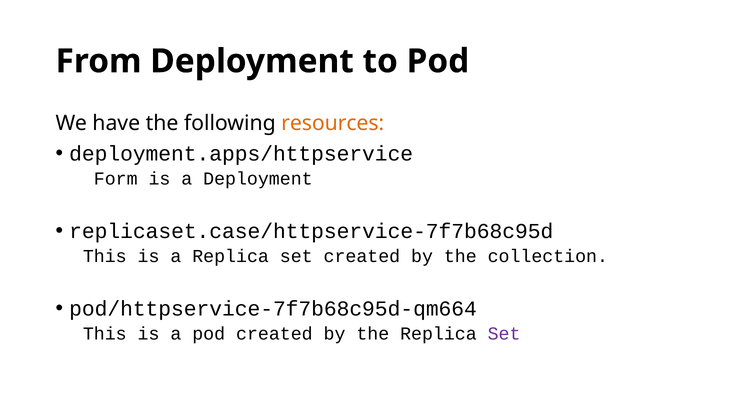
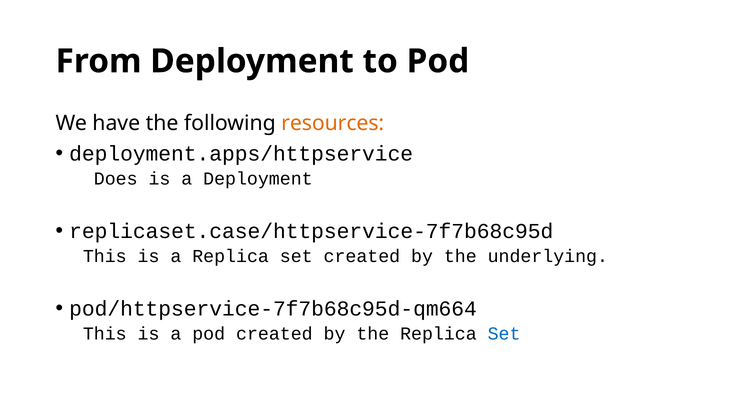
Form: Form -> Does (116, 179)
collection: collection -> underlying (548, 256)
Set colour: purple -> blue (504, 334)
